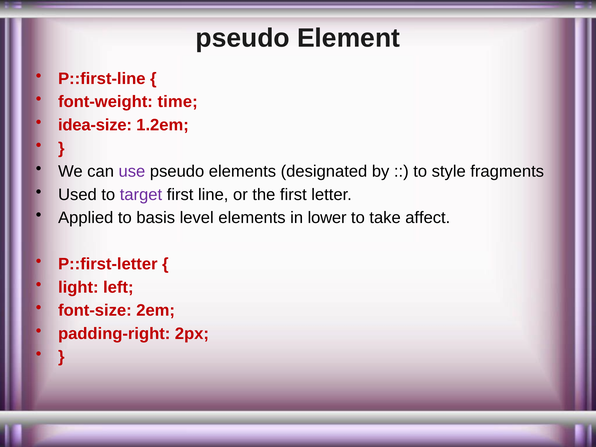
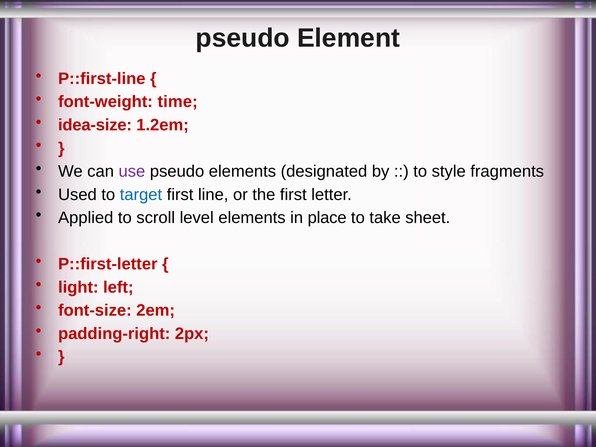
target colour: purple -> blue (141, 195)
basis: basis -> scroll (156, 218)
lower: lower -> place (327, 218)
affect: affect -> sheet (428, 218)
